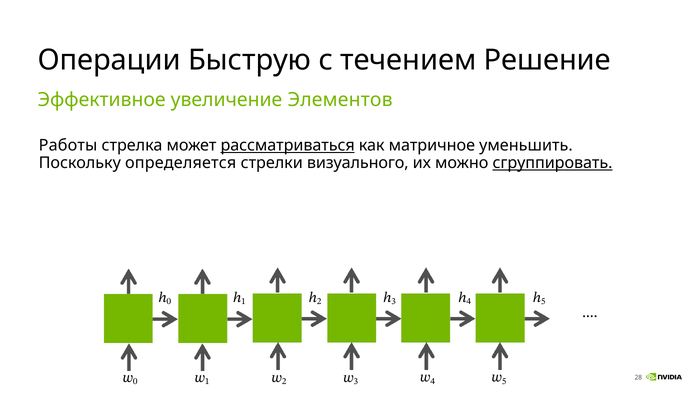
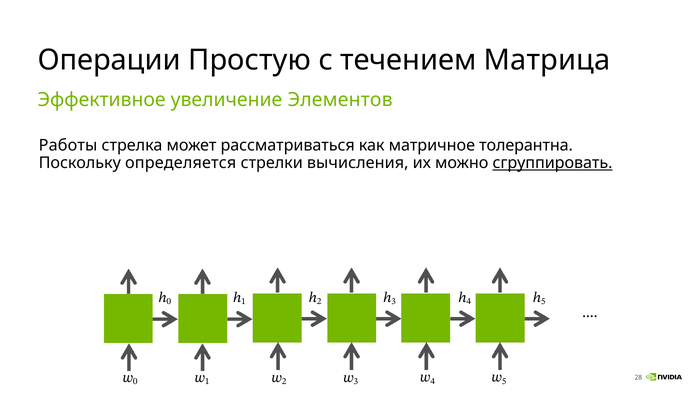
Быструю: Быструю -> Простую (250, 60)
Решение: Решение -> Матрица (547, 60)
рассматриваться underline: present -> none (288, 145)
уменьшить: уменьшить -> толерантна (526, 145)
визуального: визуального -> вычисления (358, 163)
